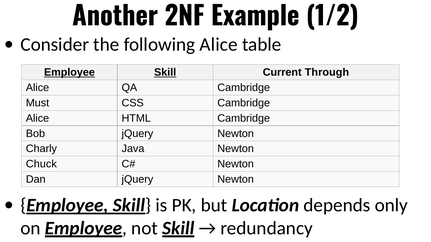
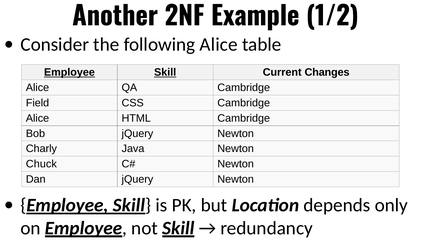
Through: Through -> Changes (327, 72)
Must: Must -> Field (38, 103)
